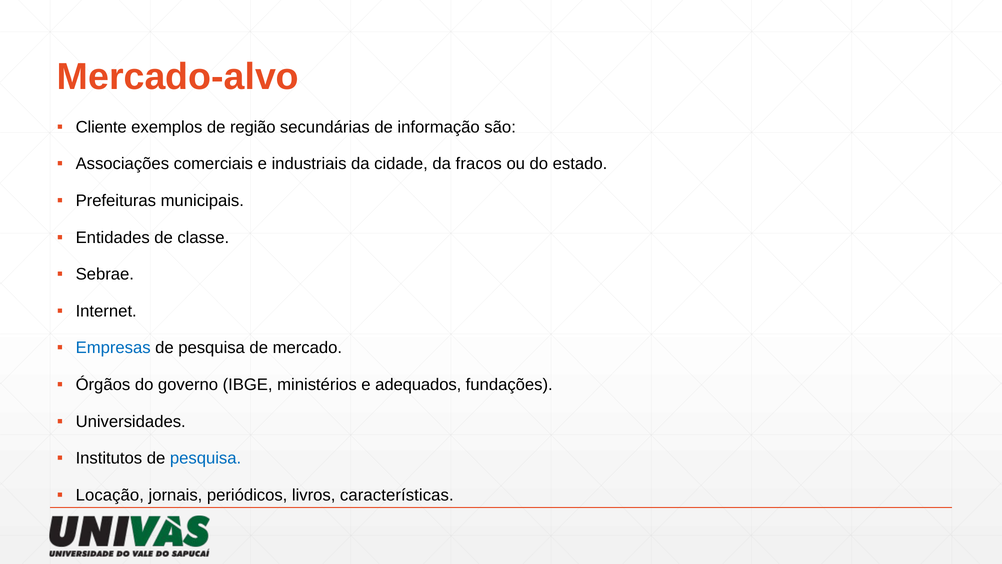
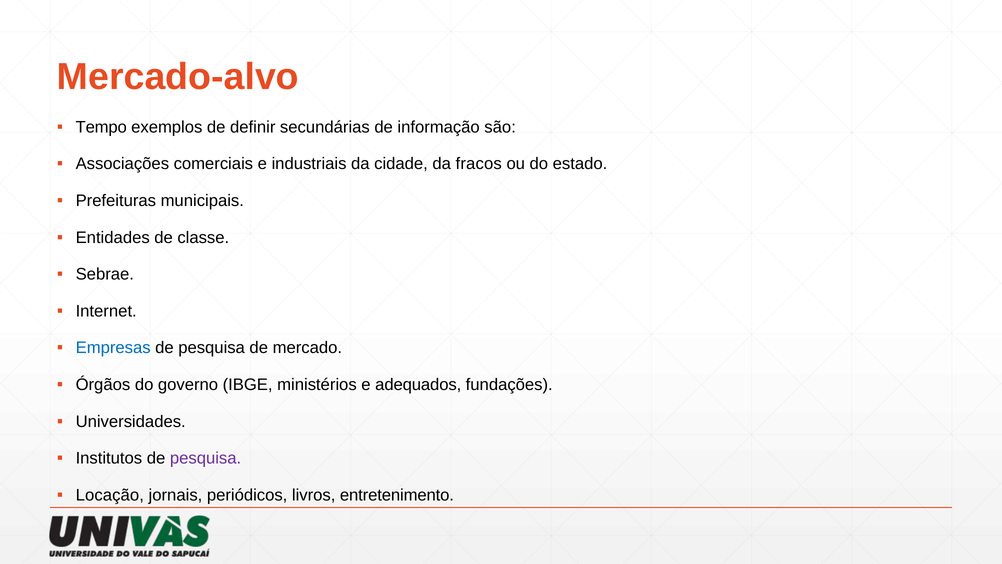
Cliente: Cliente -> Tempo (101, 127)
região: região -> definir (253, 127)
pesquisa colour: blue -> purple (206, 458)
características: características -> entretenimento (397, 495)
